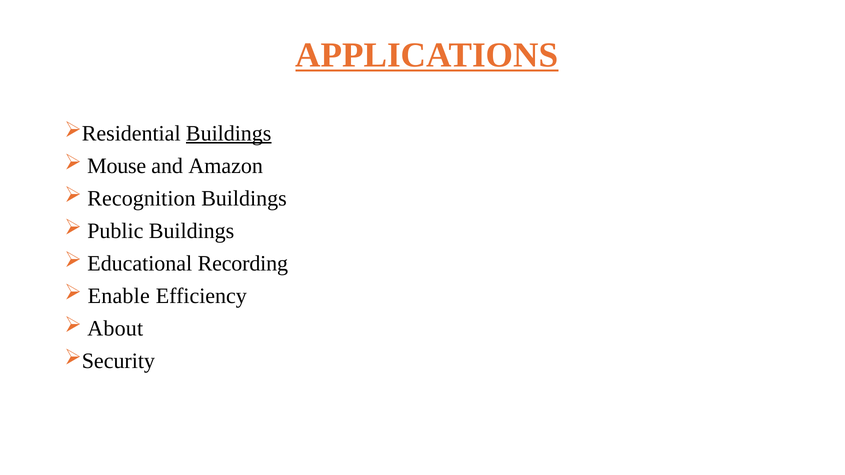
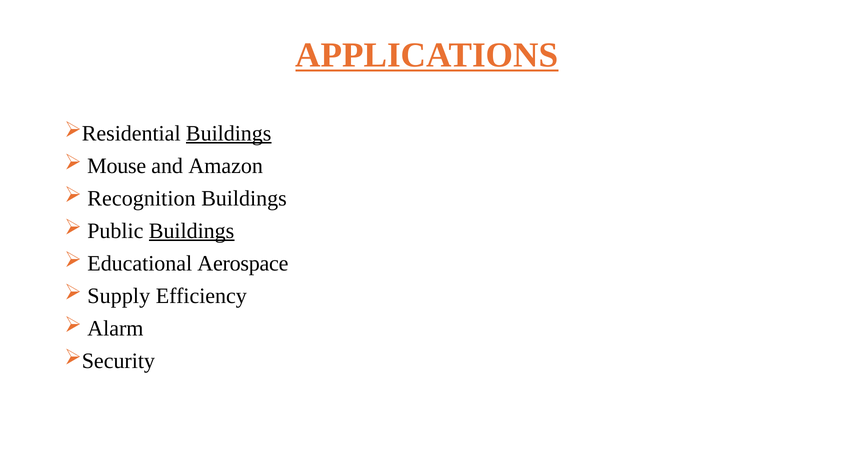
Buildings underline: none -> present (192, 231)
Recording: Recording -> Aerospace (243, 264)
Enable: Enable -> Supply (119, 296)
About: About -> Alarm (115, 329)
